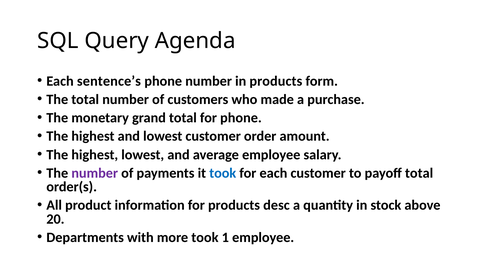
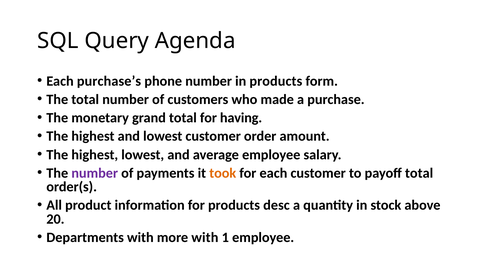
sentence’s: sentence’s -> purchase’s (109, 81)
for phone: phone -> having (241, 118)
took colour: blue -> orange (223, 173)
more took: took -> with (205, 238)
